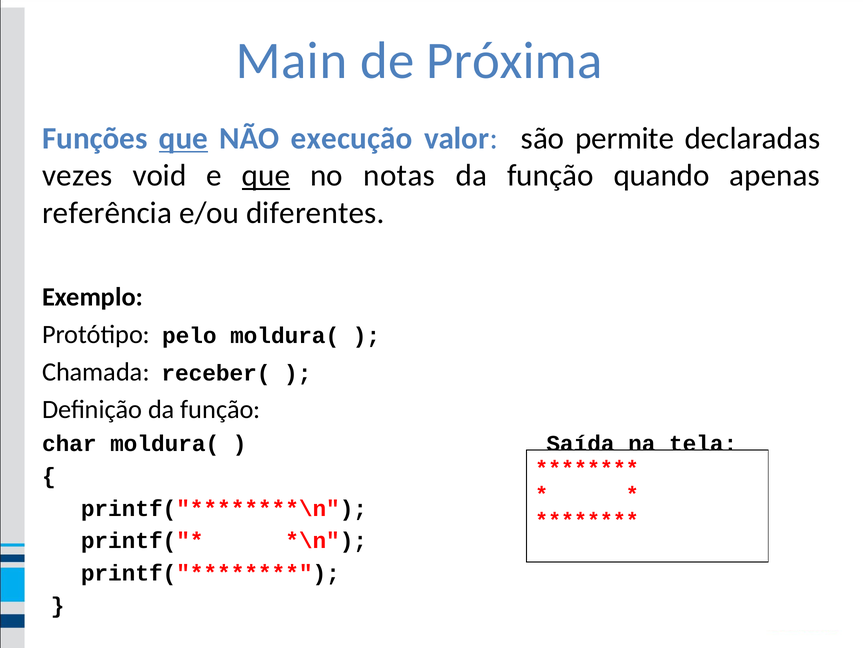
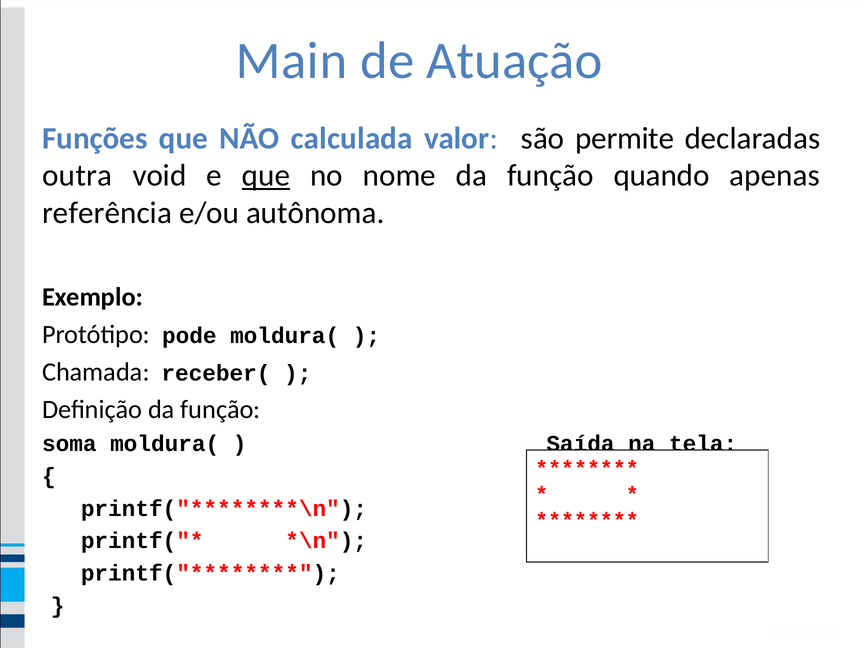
Próxima: Próxima -> Atuação (514, 61)
que underline: present -> none (183, 138)
execução: execução -> calculada (352, 138)
vezes: vezes -> outra (77, 176)
notas: notas -> nome (399, 176)
diferentes: diferentes -> autônoma (315, 213)
pelo: pelo -> pode (189, 335)
char: char -> soma (69, 443)
